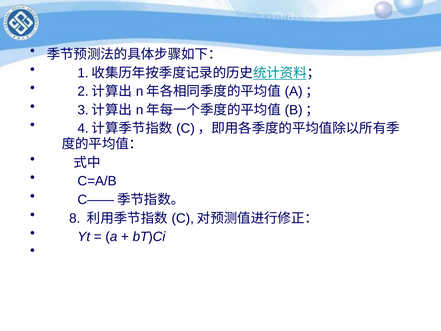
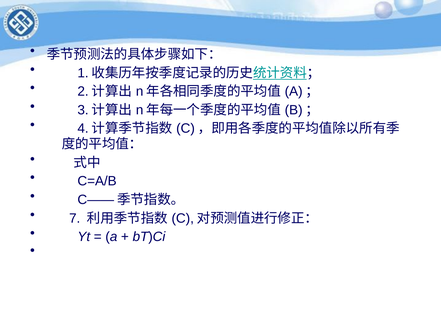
8: 8 -> 7 (75, 218)
